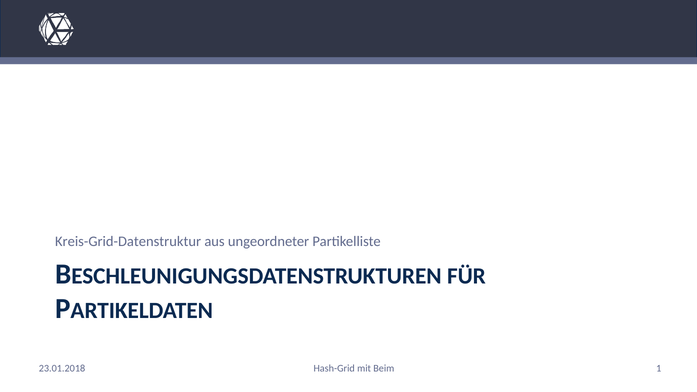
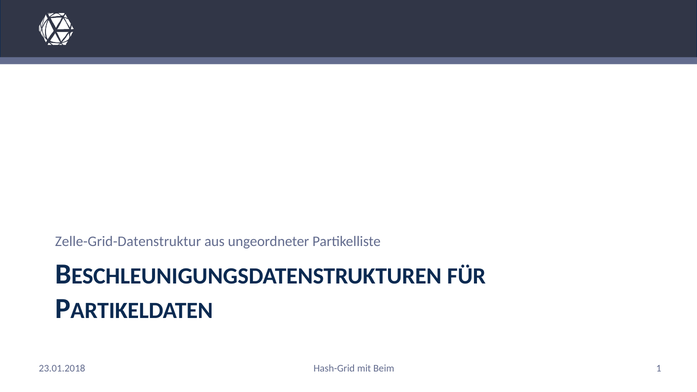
Kreis-Grid-Datenstruktur: Kreis-Grid-Datenstruktur -> Zelle-Grid-Datenstruktur (128, 242)
